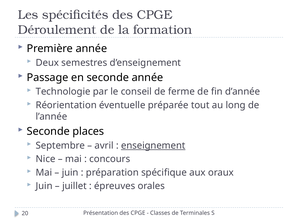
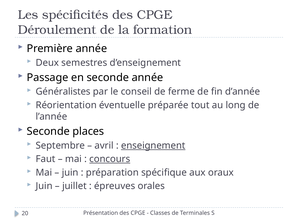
Technologie: Technologie -> Généralistes (63, 91)
Nice: Nice -> Faut (46, 159)
concours underline: none -> present (110, 159)
